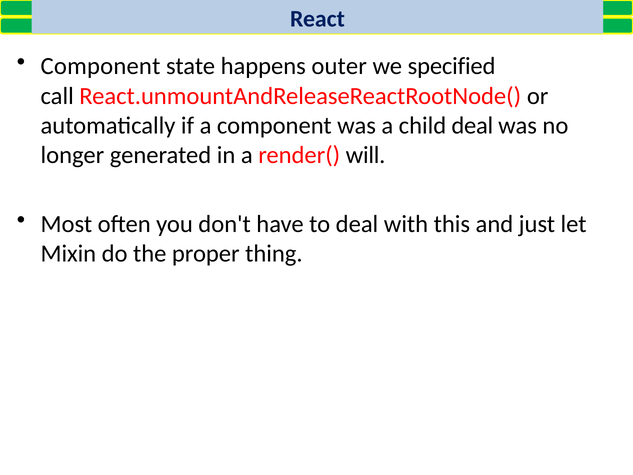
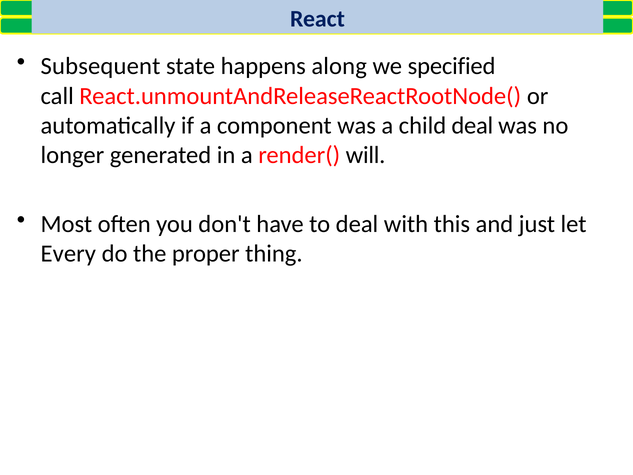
Component: Component -> Subsequent (101, 66)
outer: outer -> along (339, 66)
Mixin: Mixin -> Every (68, 253)
